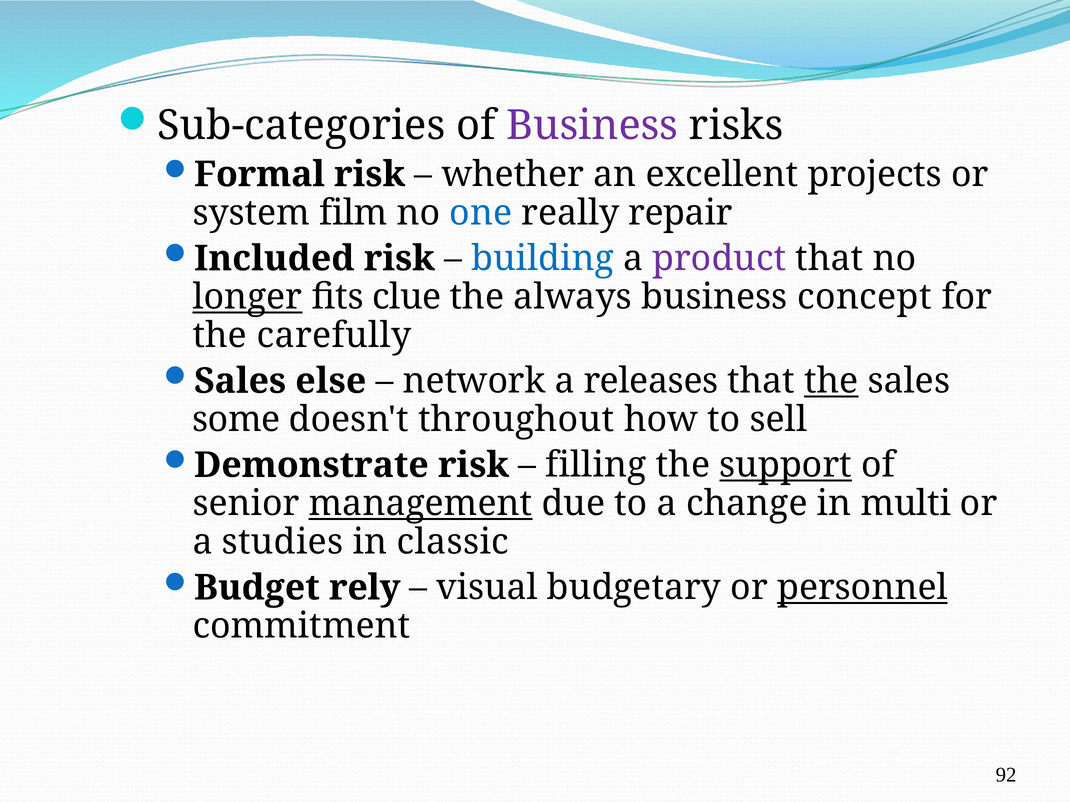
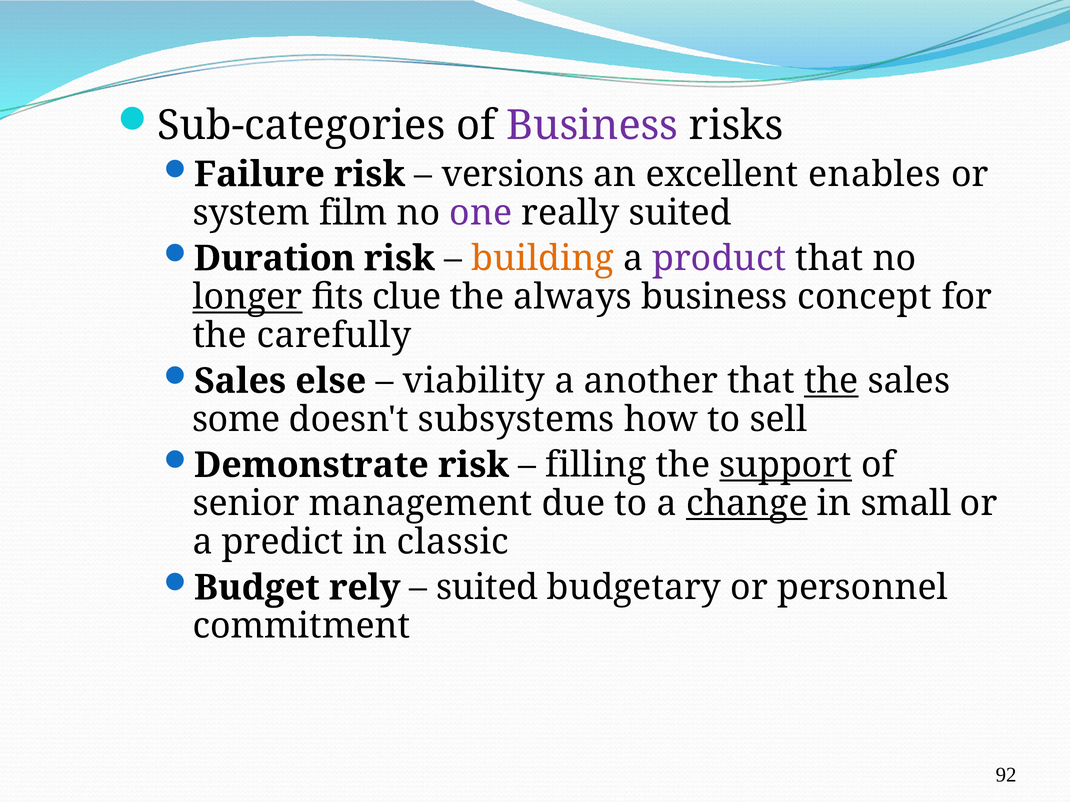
Formal: Formal -> Failure (259, 175)
whether: whether -> versions (513, 175)
projects: projects -> enables (875, 175)
one colour: blue -> purple (481, 213)
really repair: repair -> suited (680, 213)
Included: Included -> Duration (275, 259)
building colour: blue -> orange (543, 259)
network: network -> viability (474, 381)
releases: releases -> another (651, 381)
throughout: throughout -> subsystems (516, 420)
management underline: present -> none (420, 504)
change underline: none -> present (747, 504)
multi: multi -> small (906, 504)
studies: studies -> predict (283, 542)
visual: visual -> suited (487, 588)
personnel underline: present -> none (862, 588)
